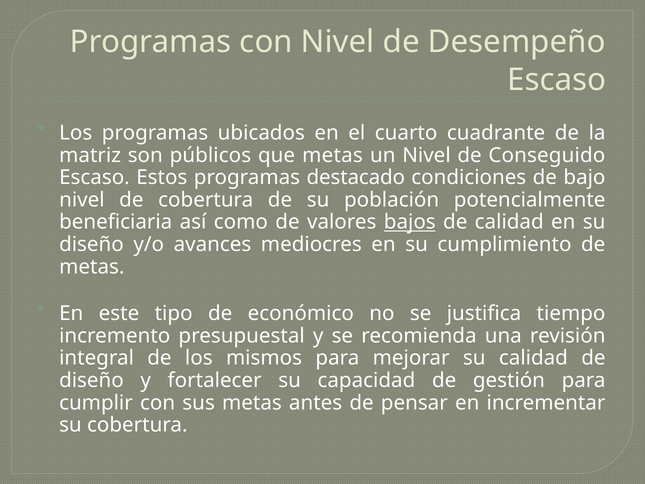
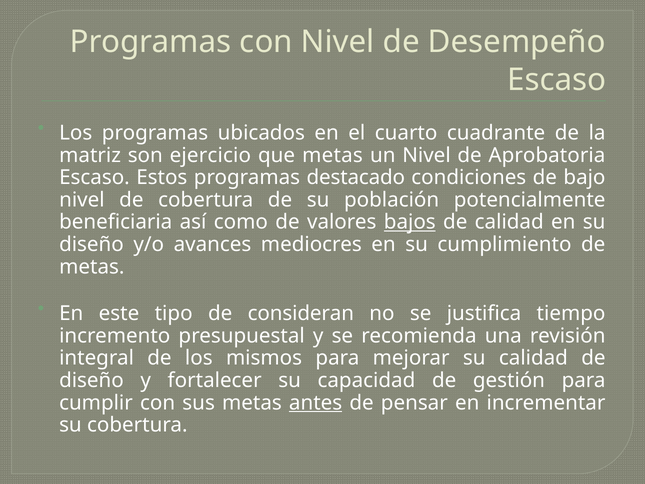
públicos: públicos -> ejercicio (210, 155)
Conseguido: Conseguido -> Aprobatoria (547, 155)
económico: económico -> consideran (301, 314)
antes underline: none -> present (316, 402)
